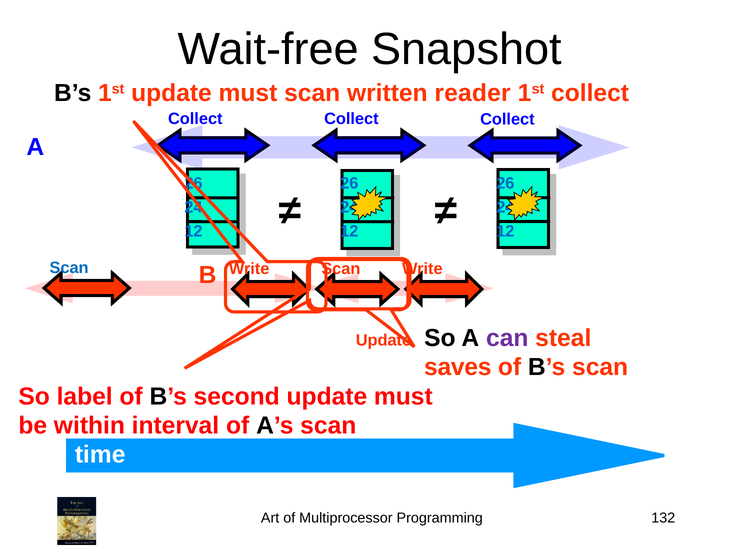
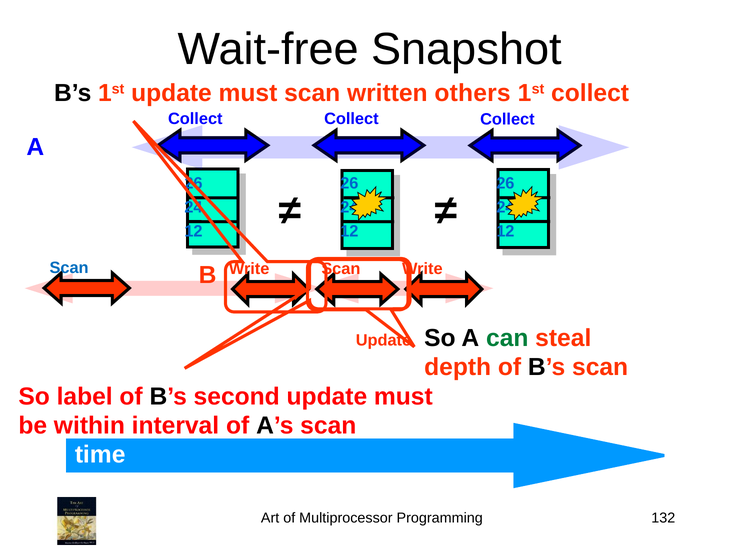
reader: reader -> others (473, 93)
can colour: purple -> green (507, 338)
saves: saves -> depth (458, 367)
